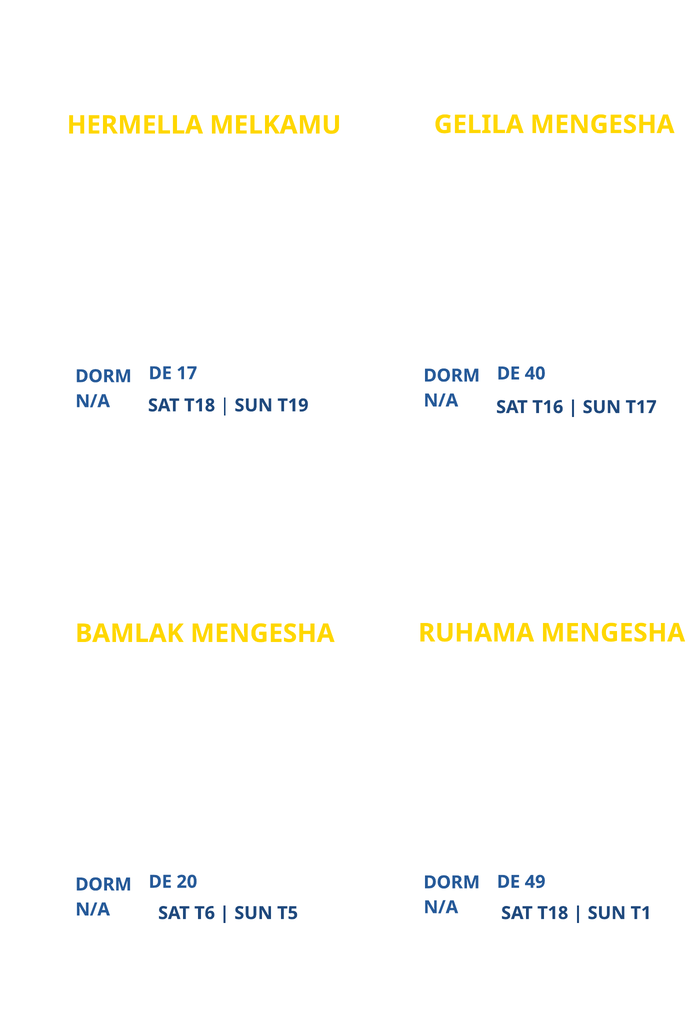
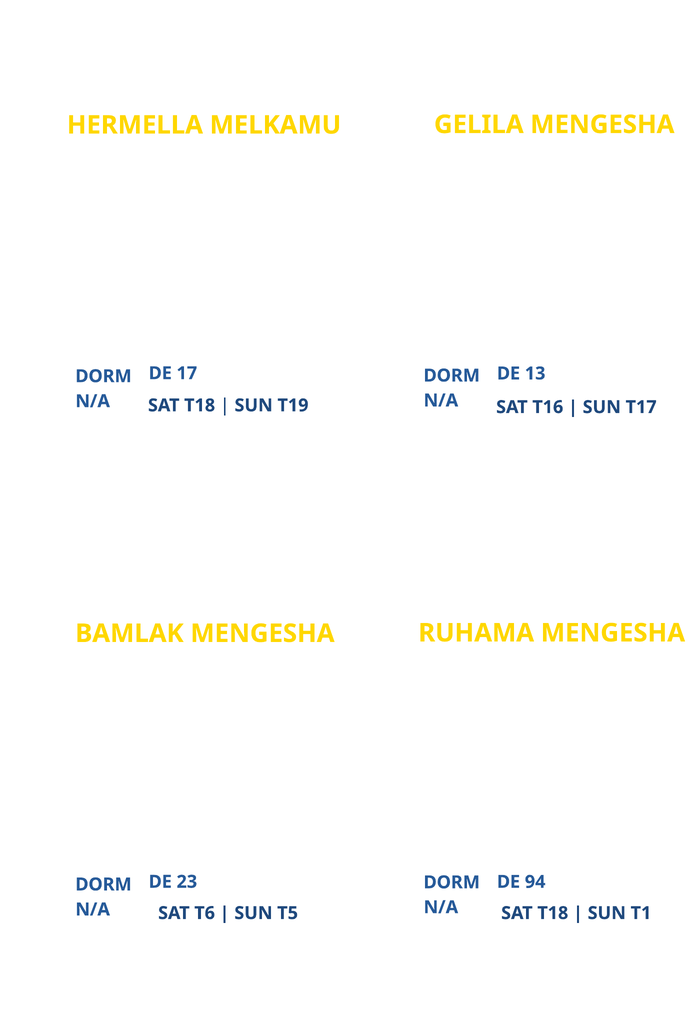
40: 40 -> 13 (535, 374)
20: 20 -> 23 (187, 882)
49: 49 -> 94 (535, 882)
